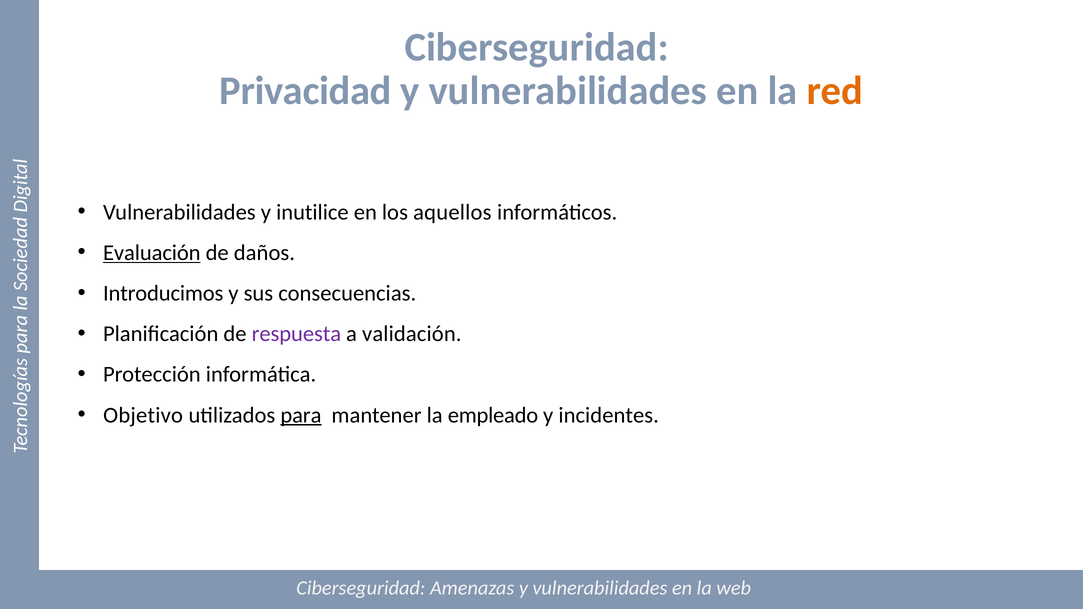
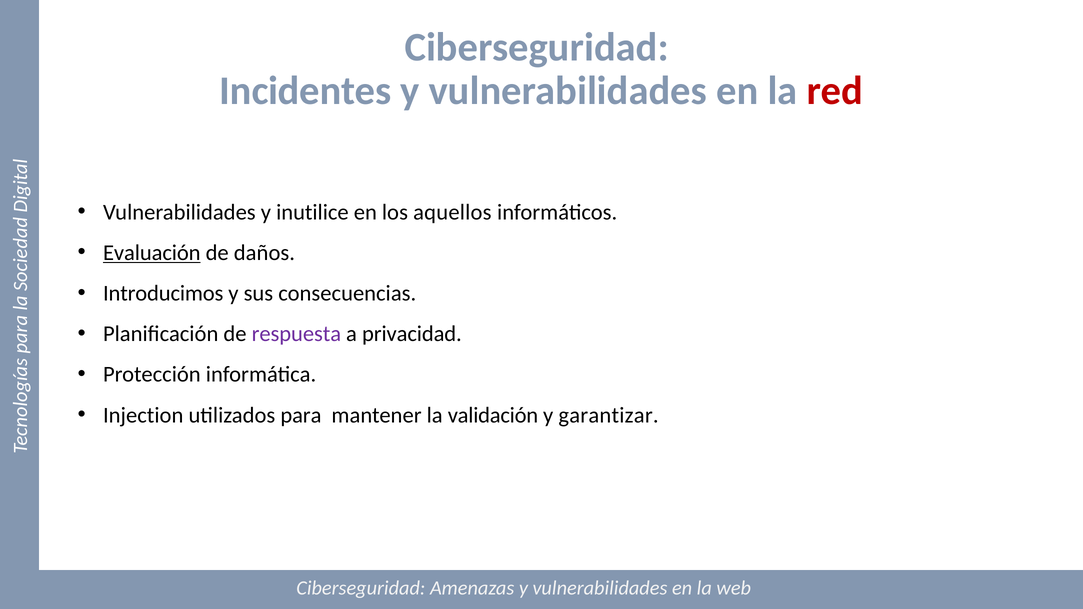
Privacidad: Privacidad -> Incidentes (305, 91)
red colour: orange -> red (835, 91)
validación: validación -> privacidad (412, 334)
Objetivo: Objetivo -> Injection (143, 415)
para underline: present -> none (301, 415)
empleado: empleado -> validación (493, 415)
incidentes: incidentes -> garantizar (609, 415)
